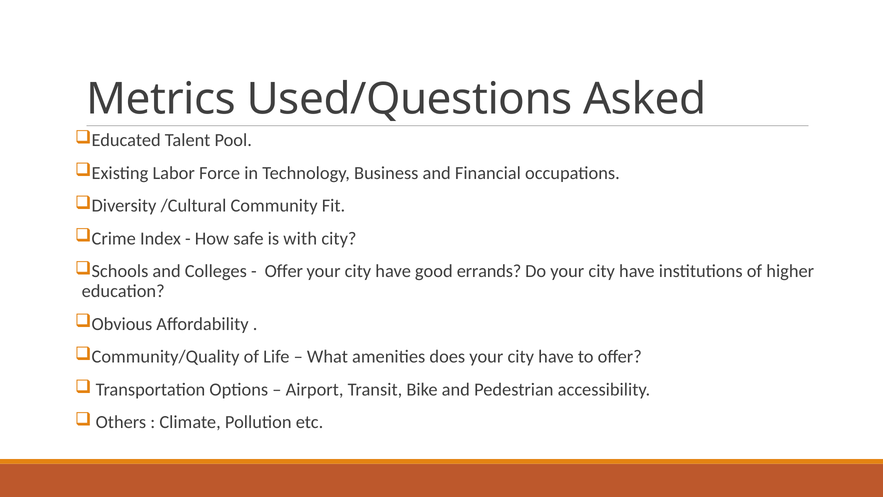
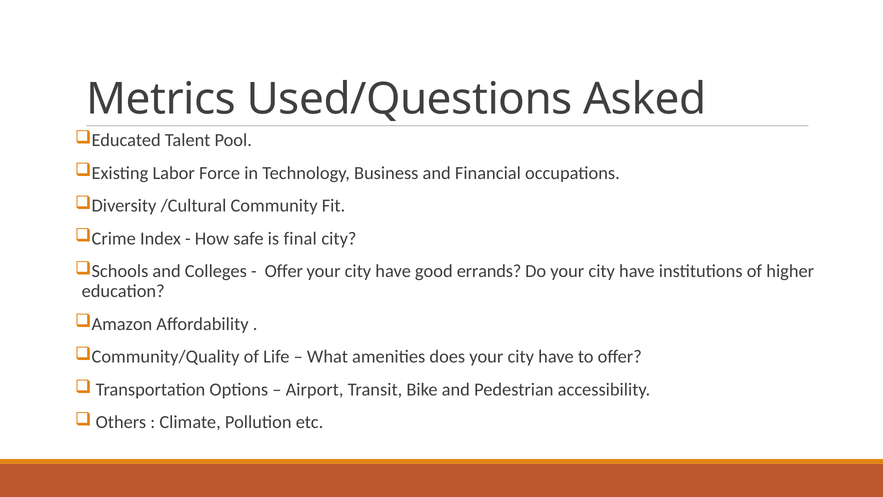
with: with -> final (300, 238)
Obvious: Obvious -> Amazon (122, 324)
